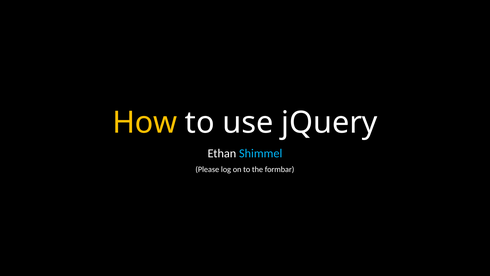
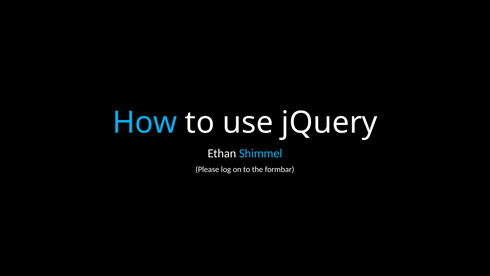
How colour: yellow -> light blue (145, 122)
